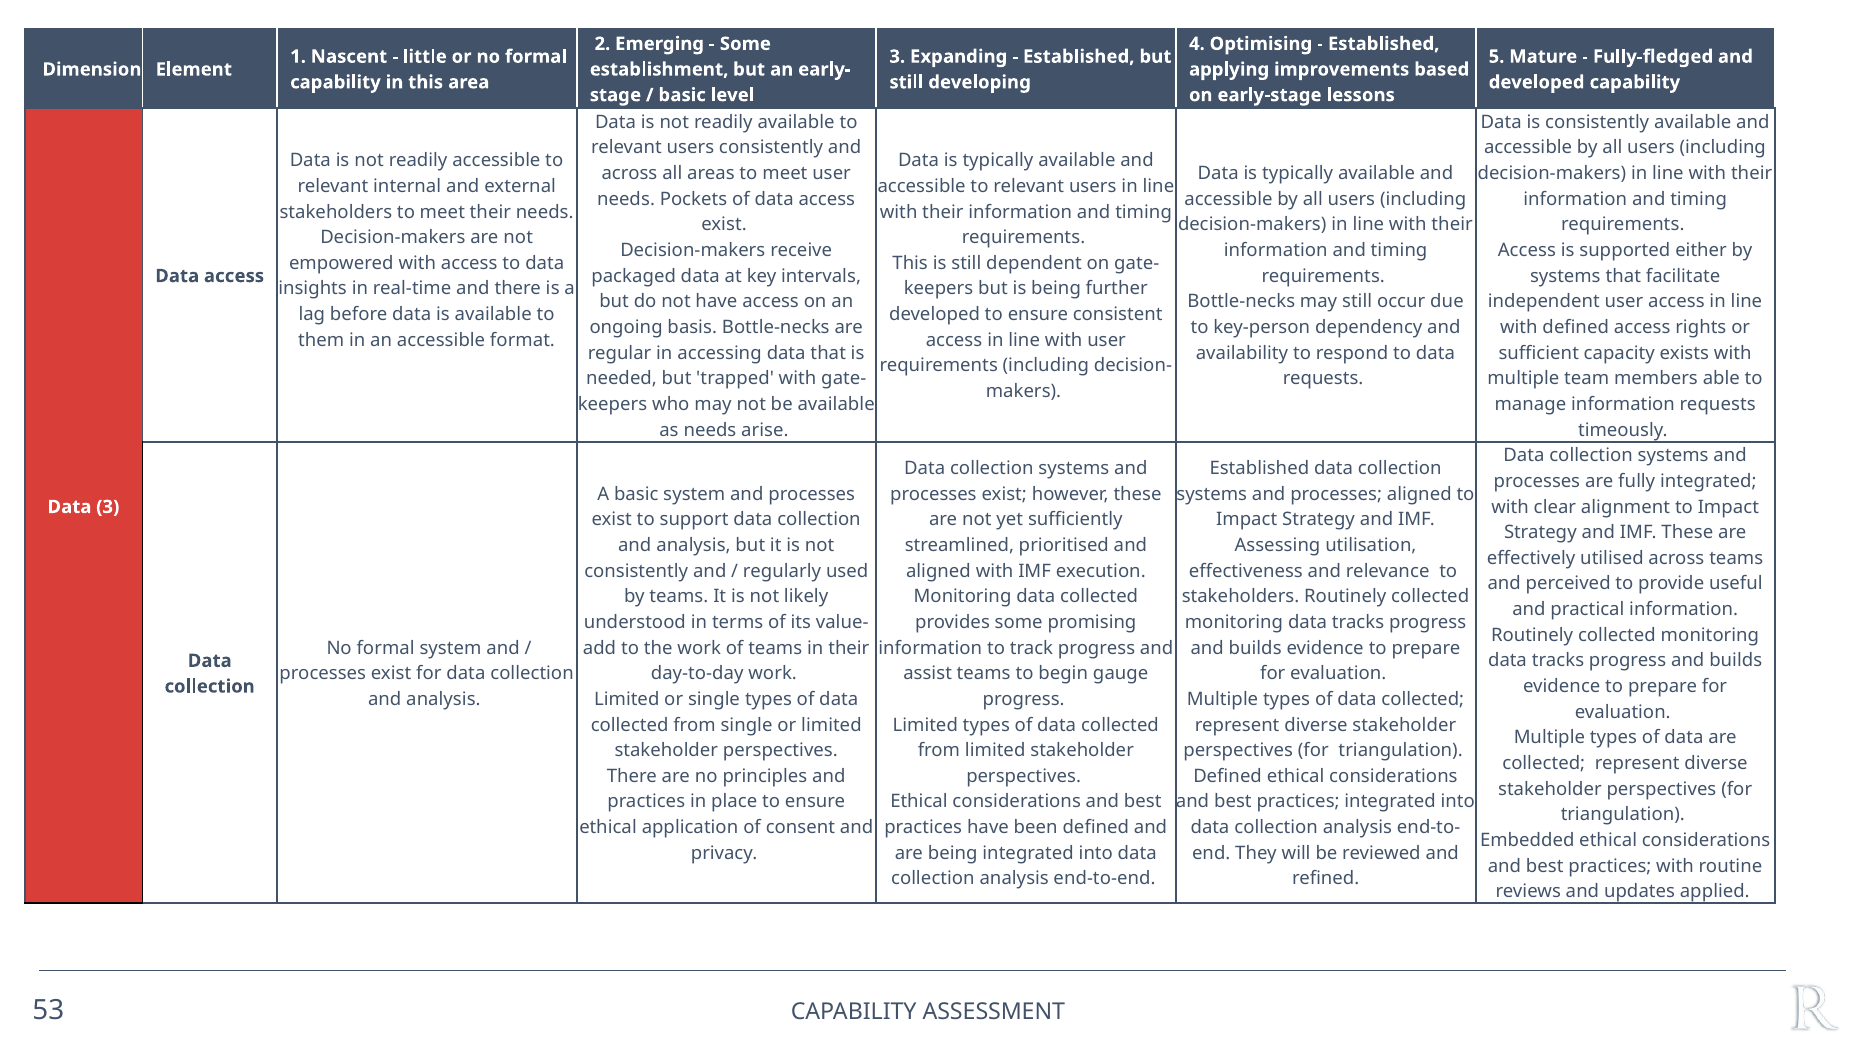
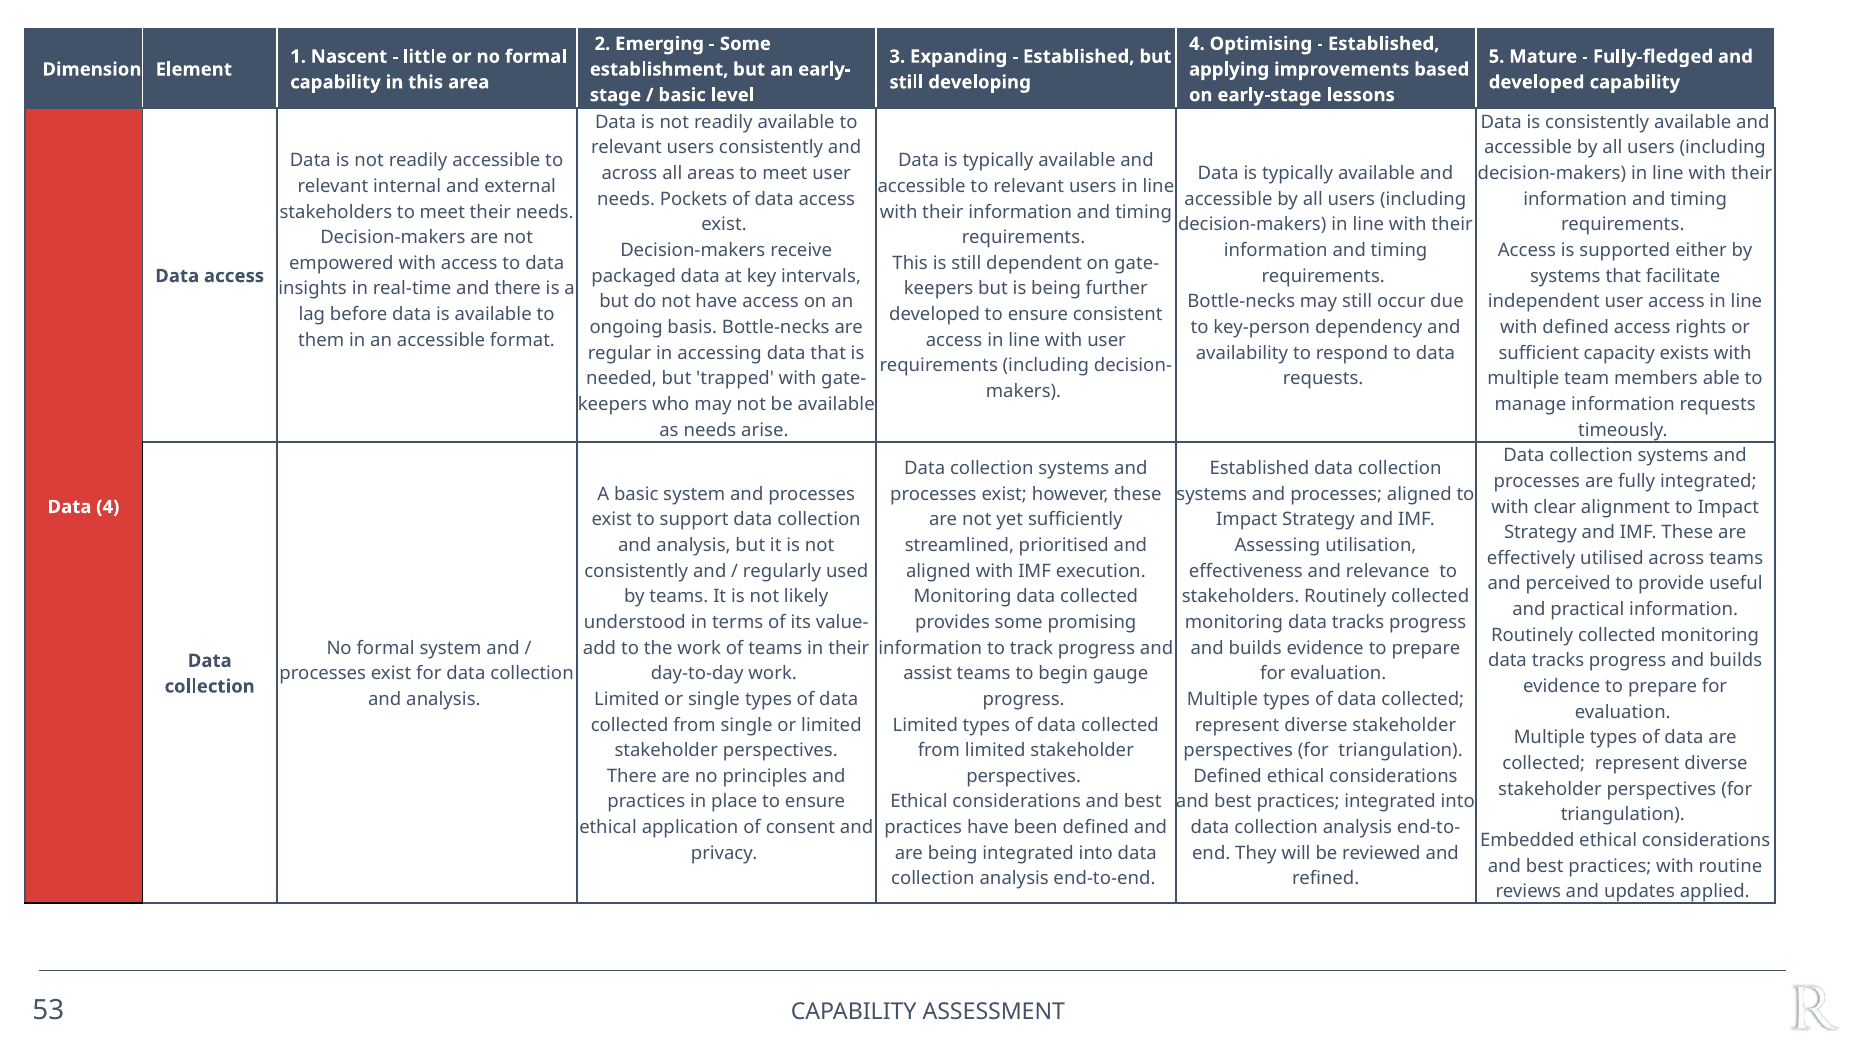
Data 3: 3 -> 4 (108, 507)
